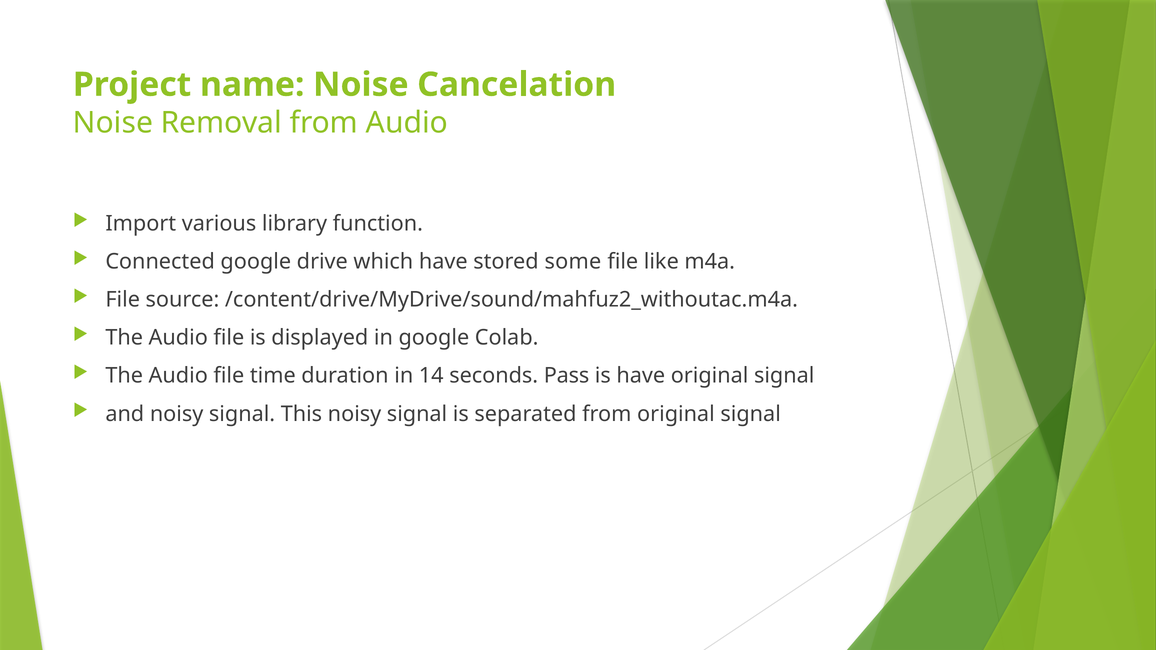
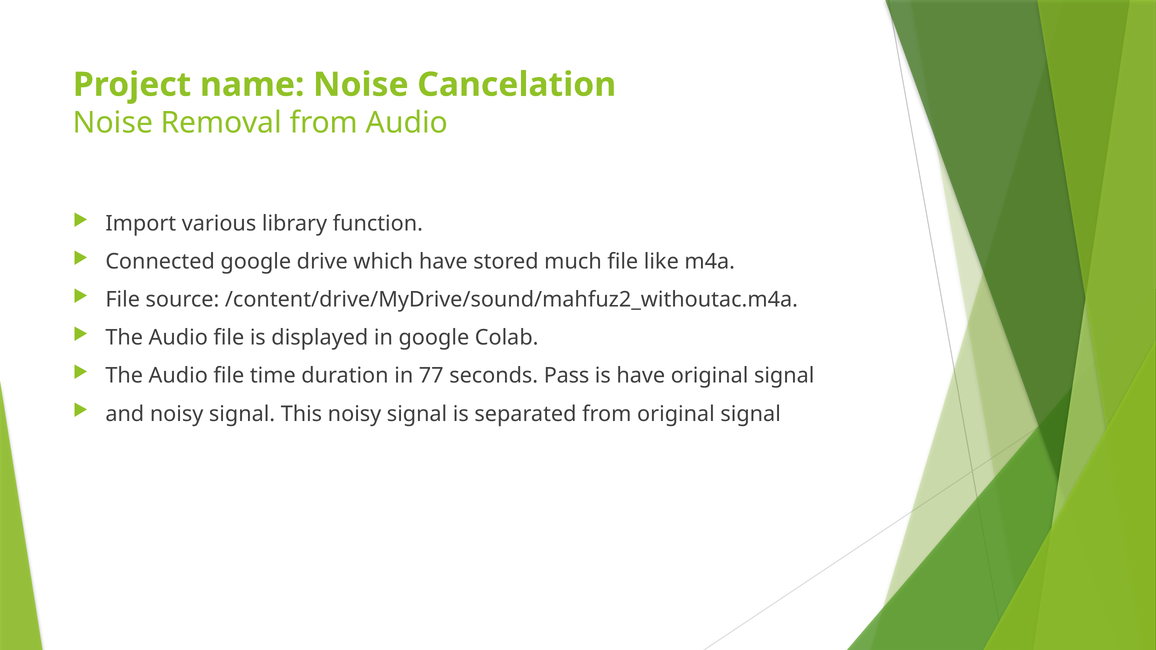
some: some -> much (573, 262)
14: 14 -> 77 (431, 376)
